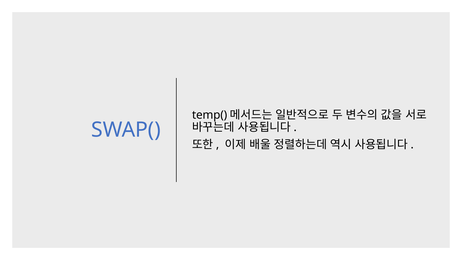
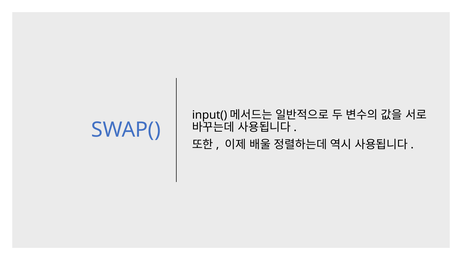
temp(: temp( -> input( (210, 115)
